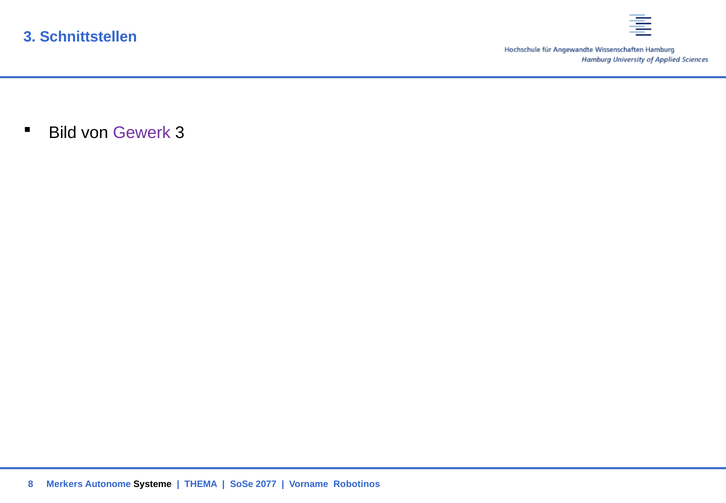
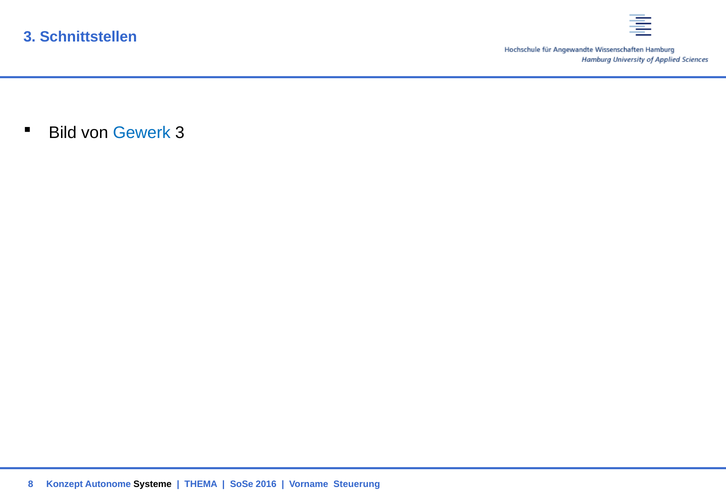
Gewerk colour: purple -> blue (142, 132)
Merkers: Merkers -> Konzept (65, 484)
2077: 2077 -> 2016 (266, 484)
Robotinos: Robotinos -> Steuerung (357, 484)
